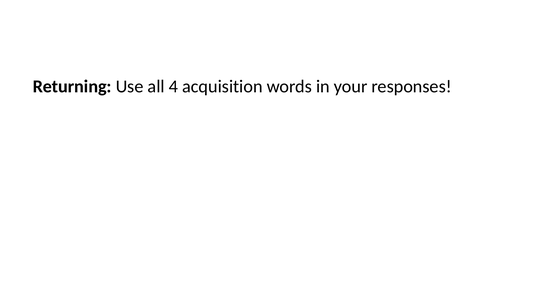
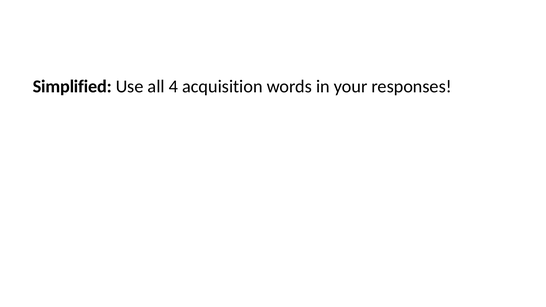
Returning: Returning -> Simplified (72, 87)
